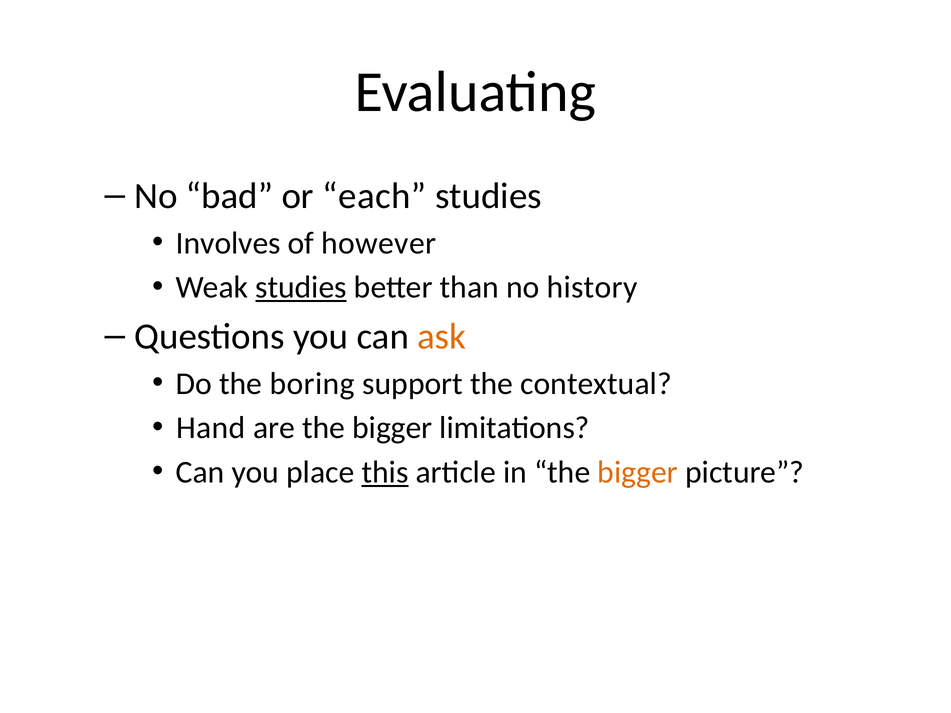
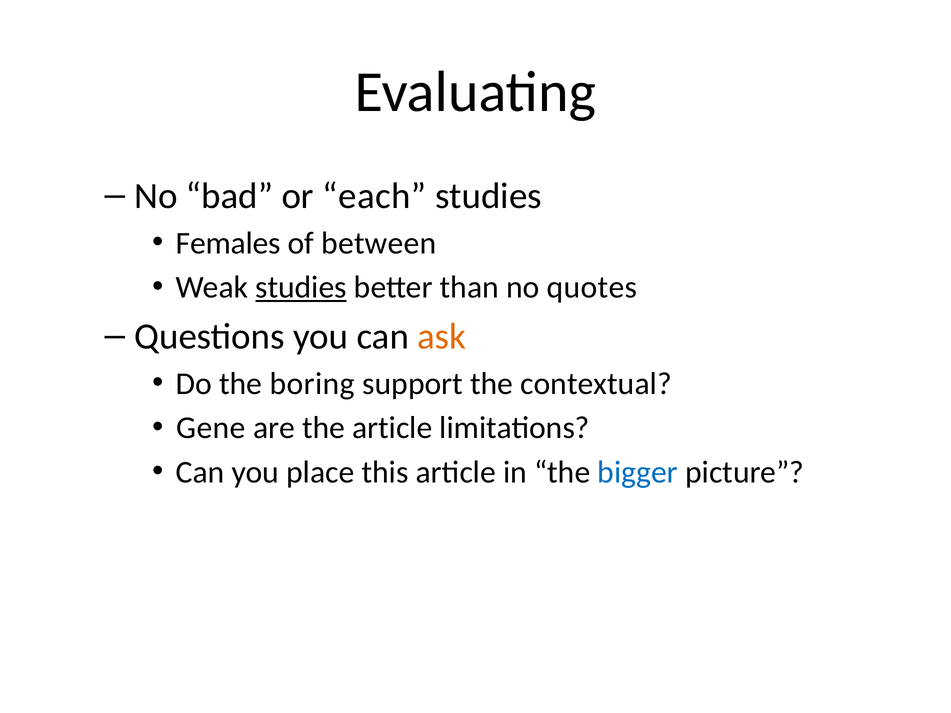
Involves: Involves -> Females (228, 243)
however: however -> between (379, 243)
history: history -> quotes (592, 288)
Hand: Hand -> Gene (211, 428)
are the bigger: bigger -> article (392, 428)
this underline: present -> none (385, 472)
bigger colour: orange -> blue (638, 472)
